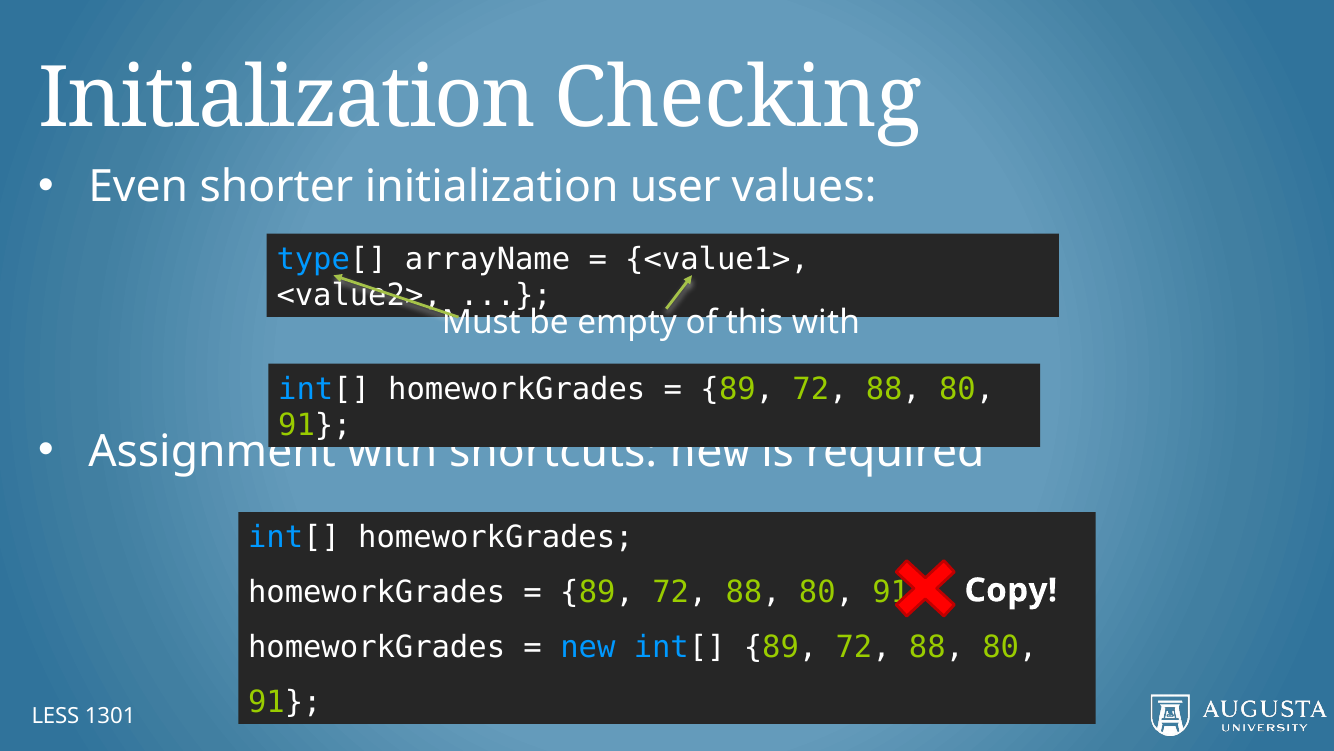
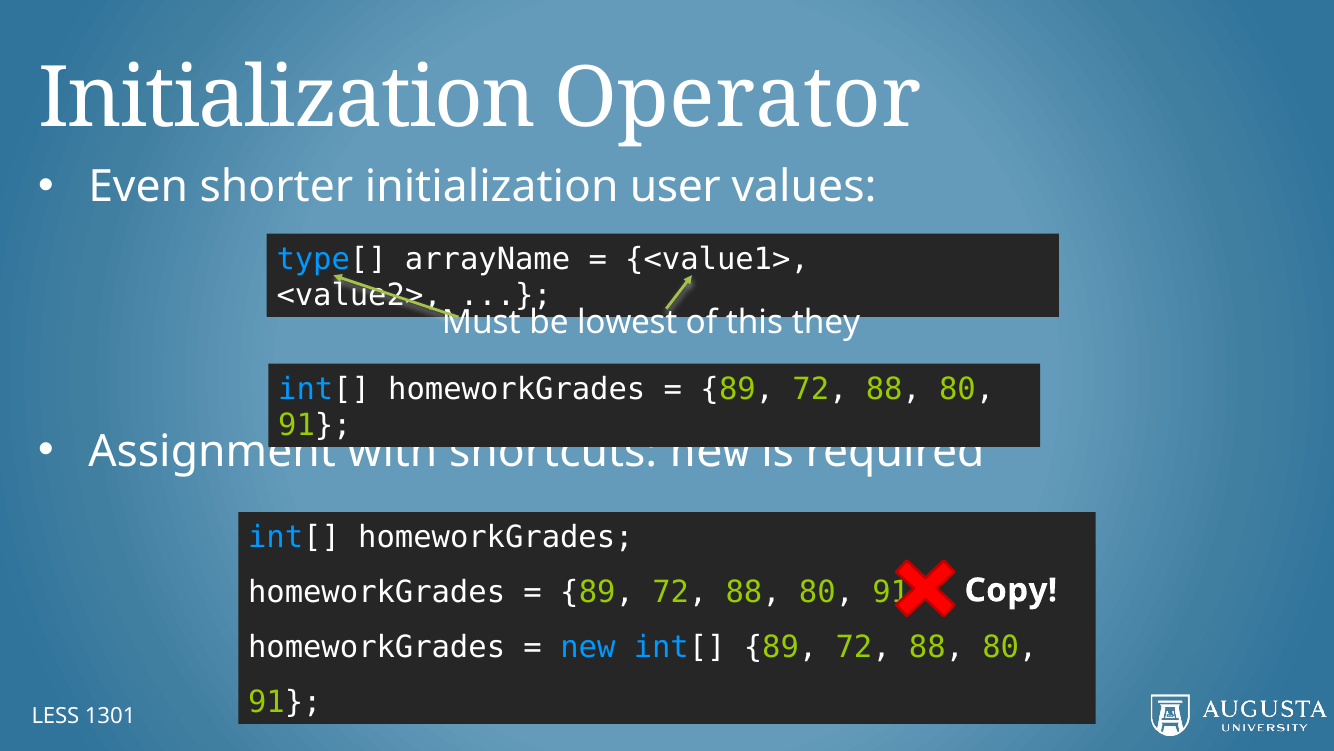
Checking: Checking -> Operator (738, 98)
empty: empty -> lowest (627, 322)
this with: with -> they (826, 322)
